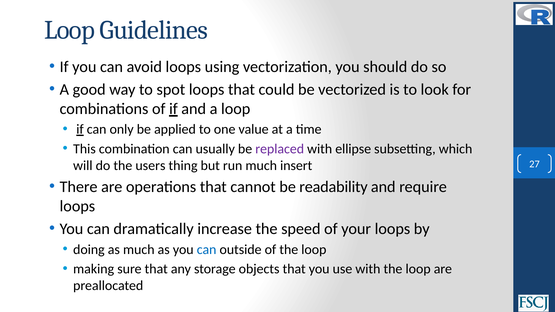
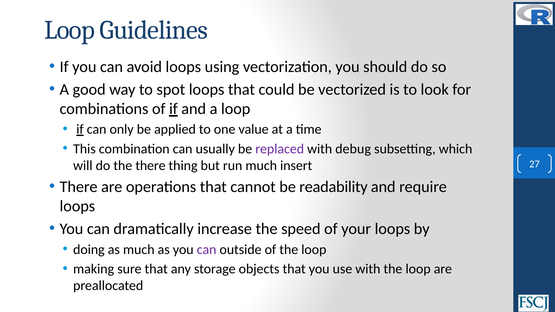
ellipse: ellipse -> debug (353, 149)
the users: users -> there (150, 166)
can colour: blue -> purple (207, 250)
